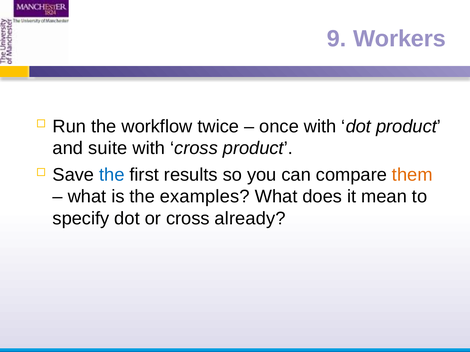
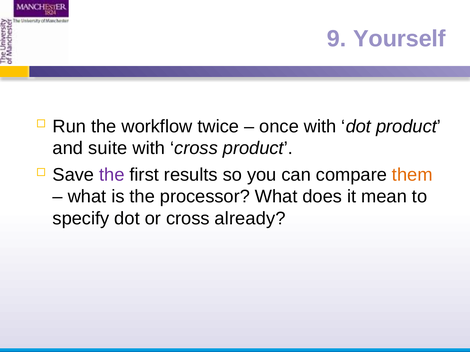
Workers: Workers -> Yourself (399, 39)
the colour: blue -> purple (112, 175)
examples: examples -> processor (205, 197)
